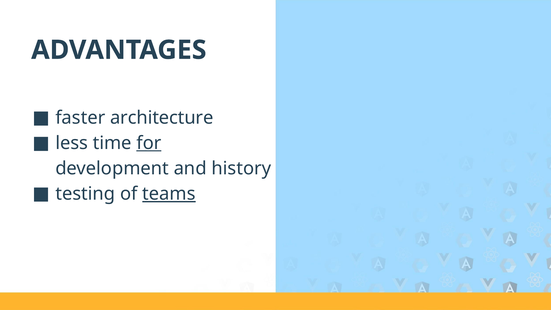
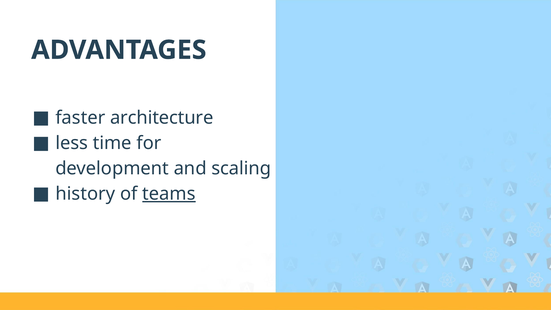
for underline: present -> none (149, 143)
history: history -> scaling (241, 168)
testing: testing -> history (85, 194)
